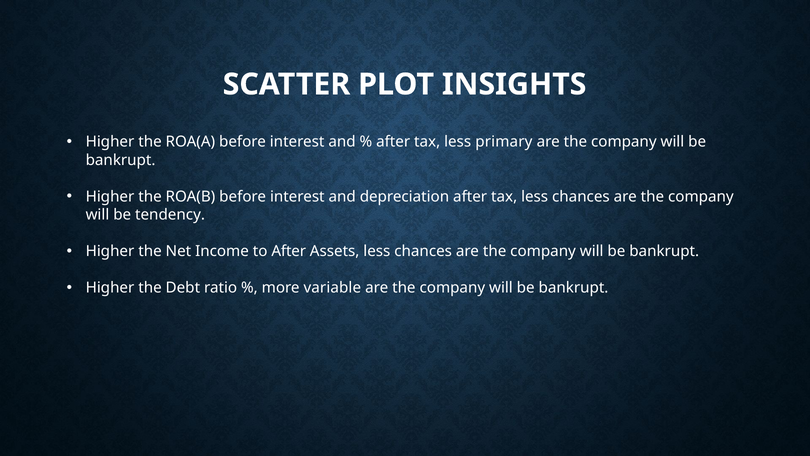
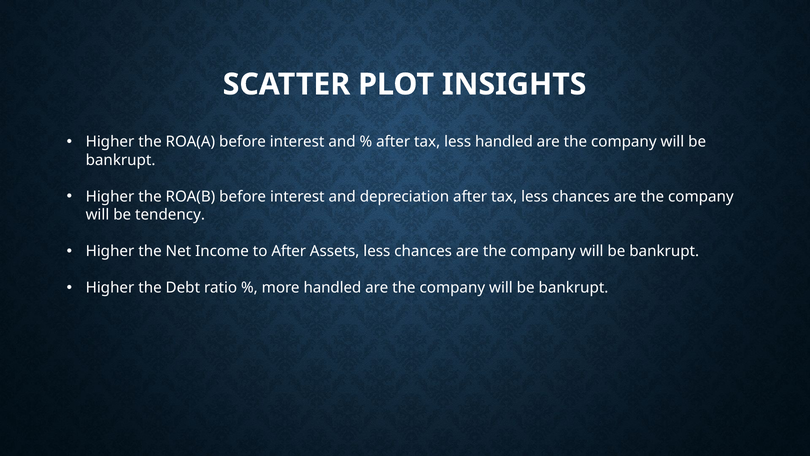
less primary: primary -> handled (504, 142)
more variable: variable -> handled (332, 288)
